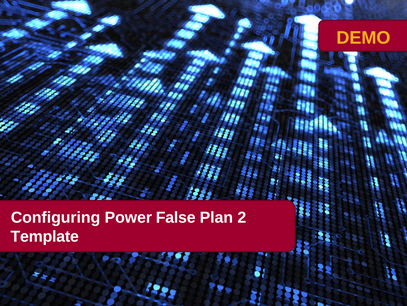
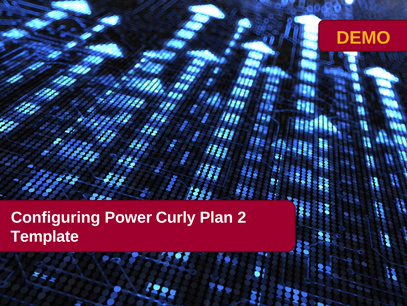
False: False -> Curly (176, 217)
